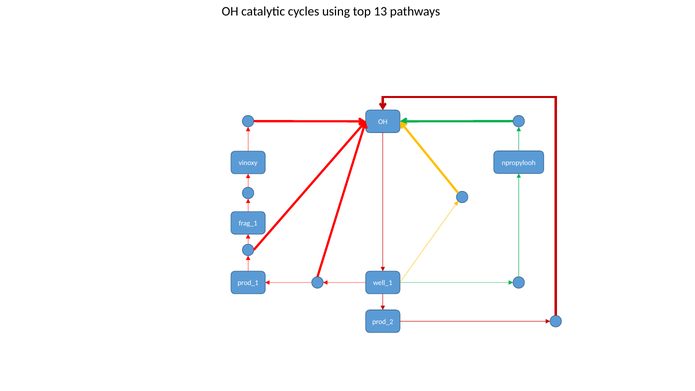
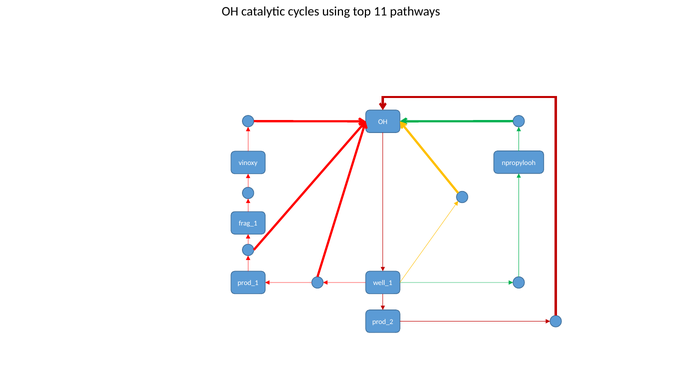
13: 13 -> 11 (380, 11)
